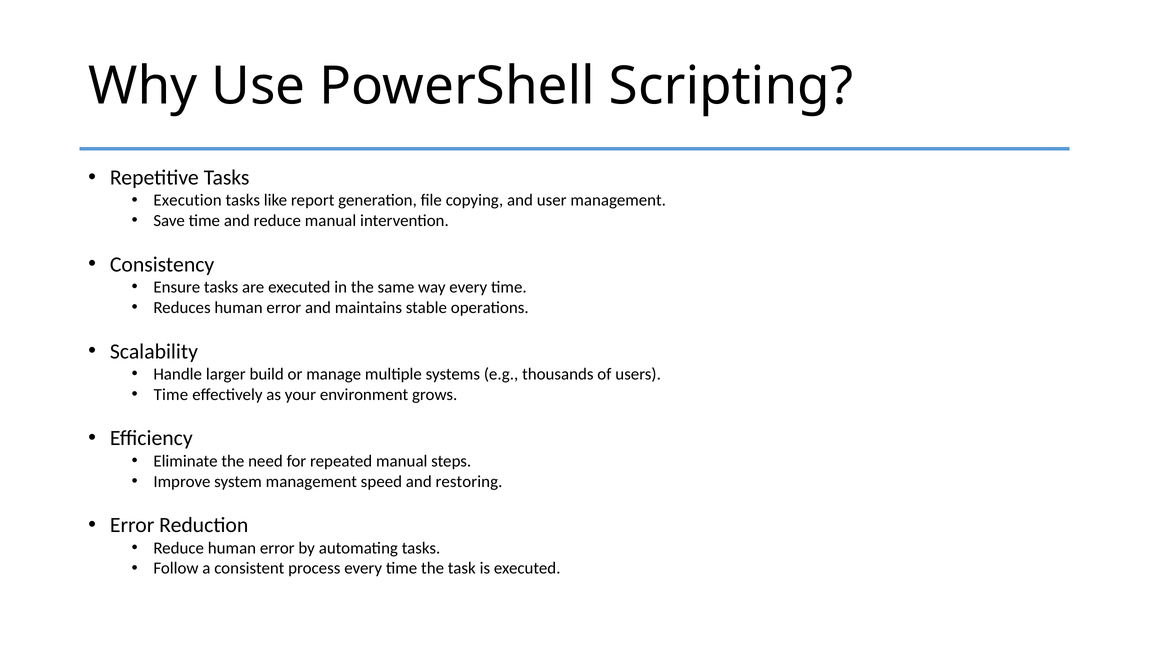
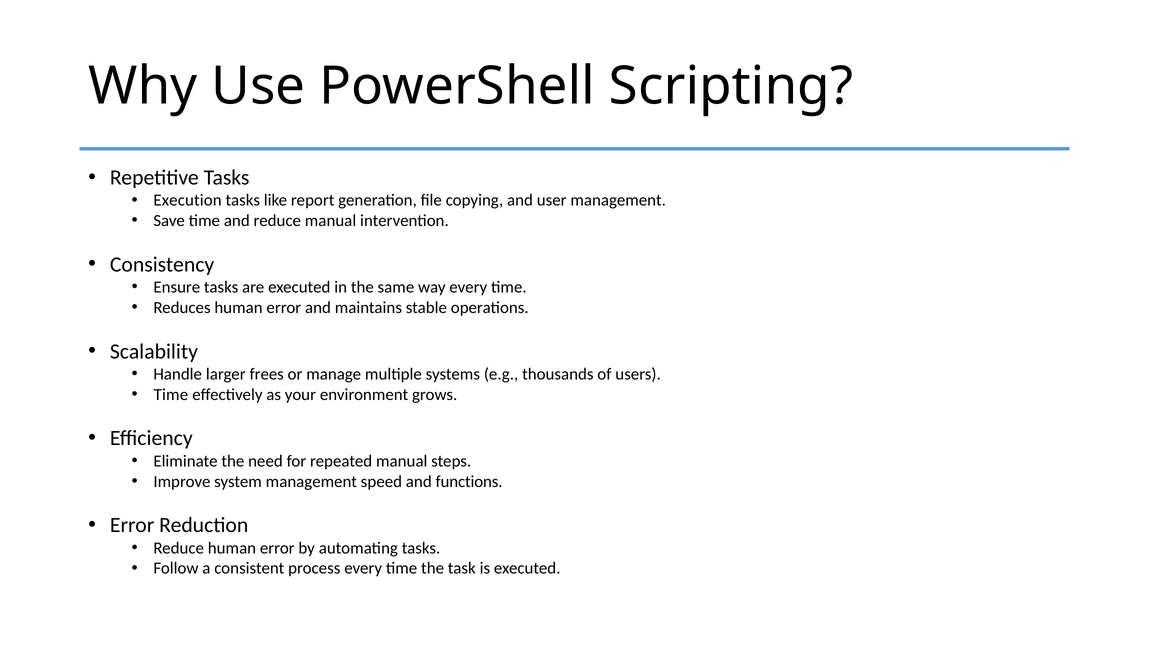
build: build -> frees (267, 374)
restoring: restoring -> functions (469, 482)
